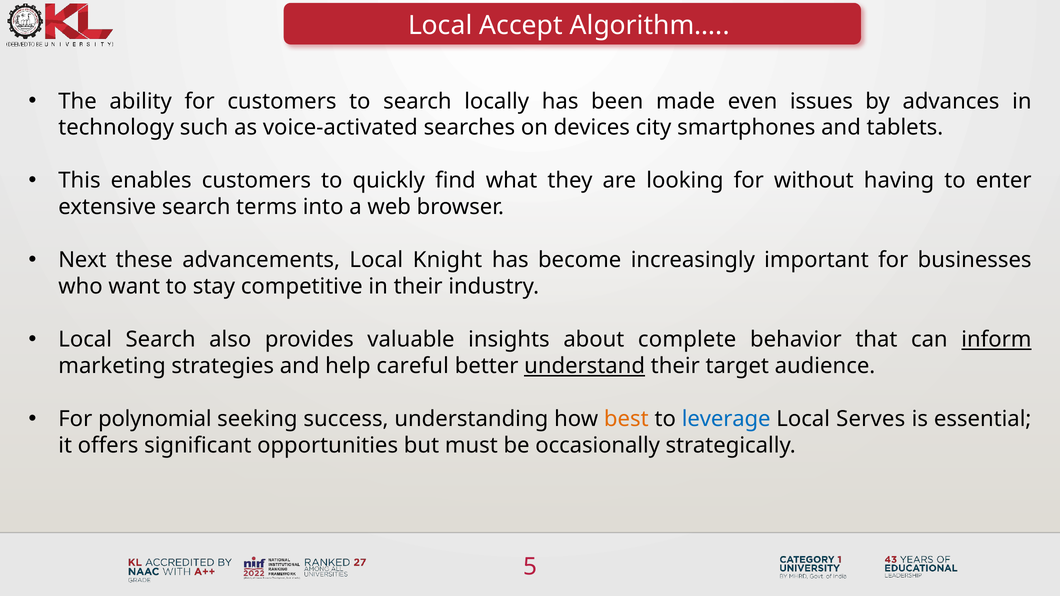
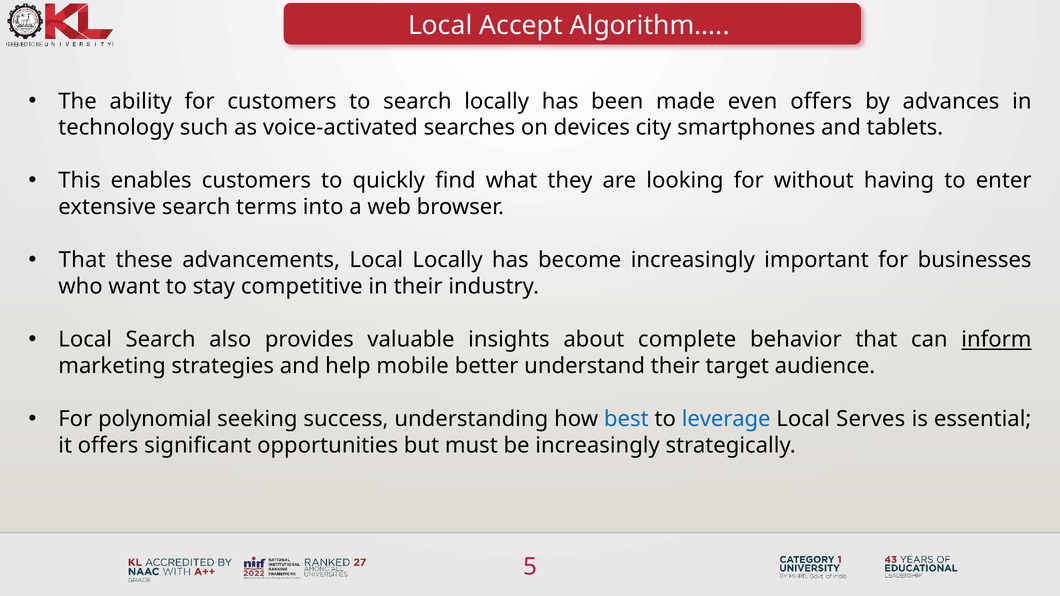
even issues: issues -> offers (821, 101)
Next: Next -> That (82, 260)
Local Knight: Knight -> Locally (448, 260)
careful: careful -> mobile (413, 366)
understand underline: present -> none (585, 366)
best colour: orange -> blue (626, 419)
be occasionally: occasionally -> increasingly (598, 446)
